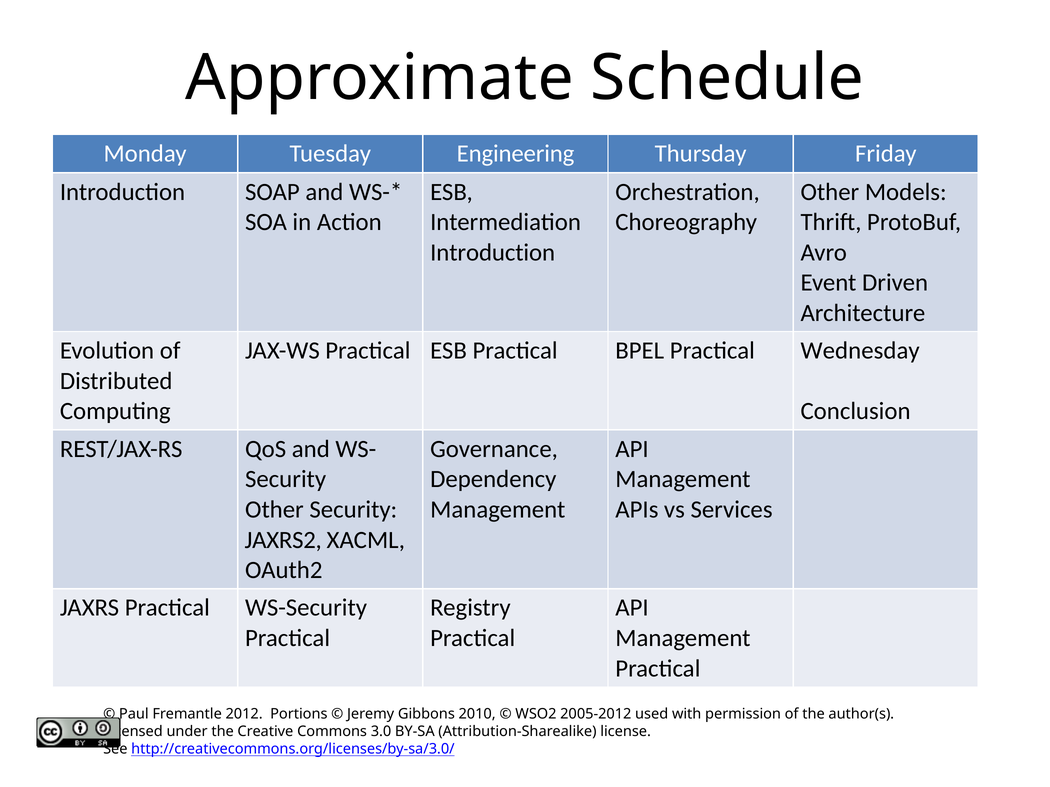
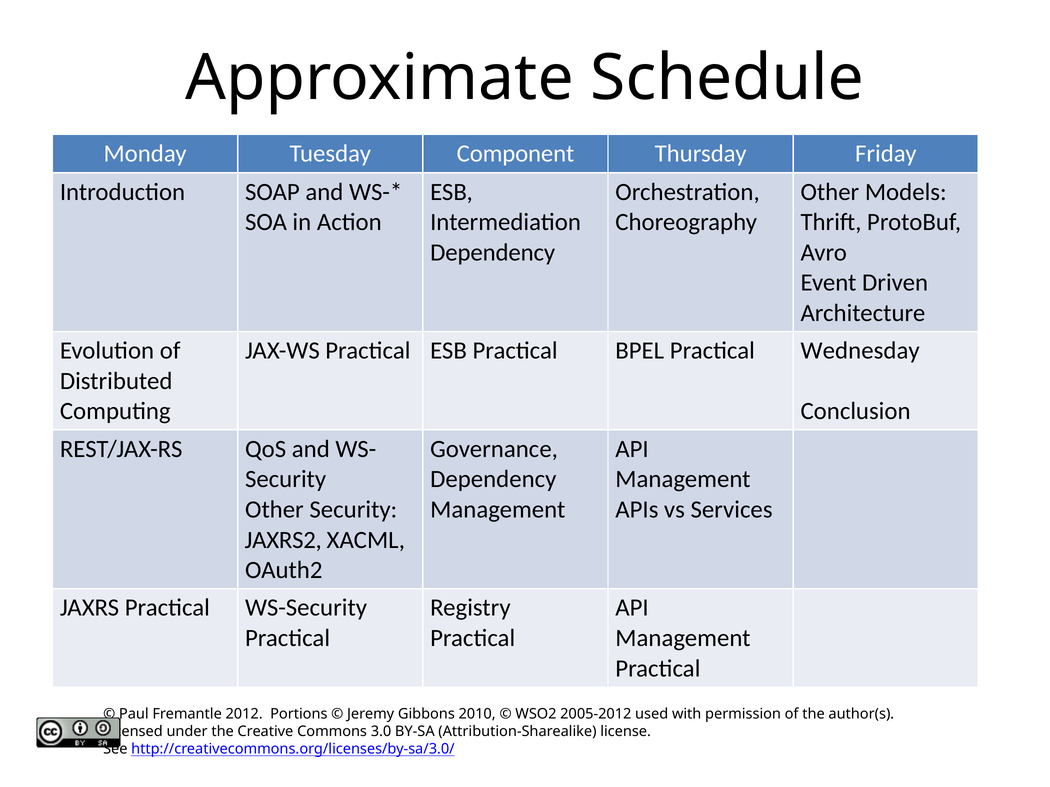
Engineering: Engineering -> Component (516, 154)
Introduction: Introduction -> Dependency (493, 253)
